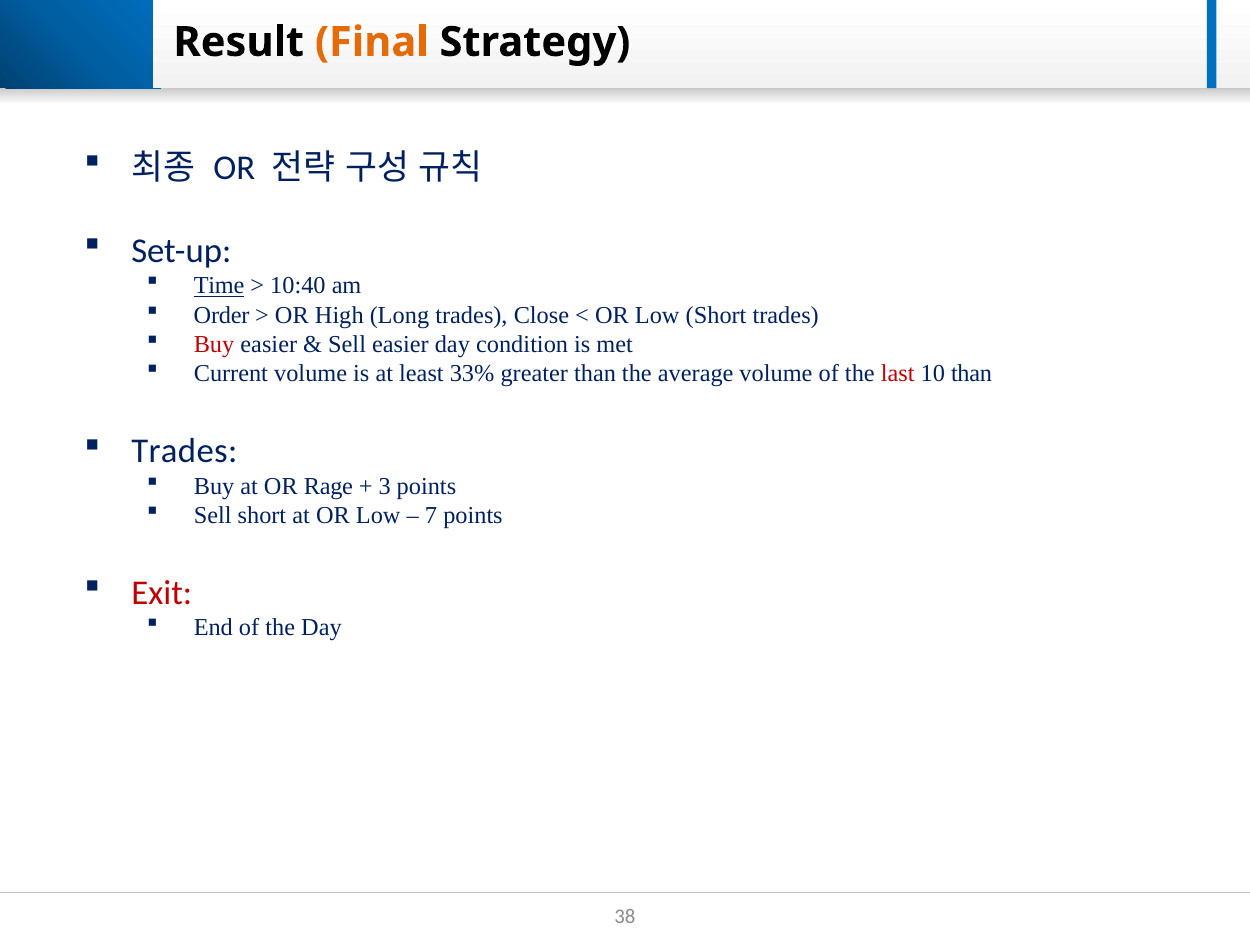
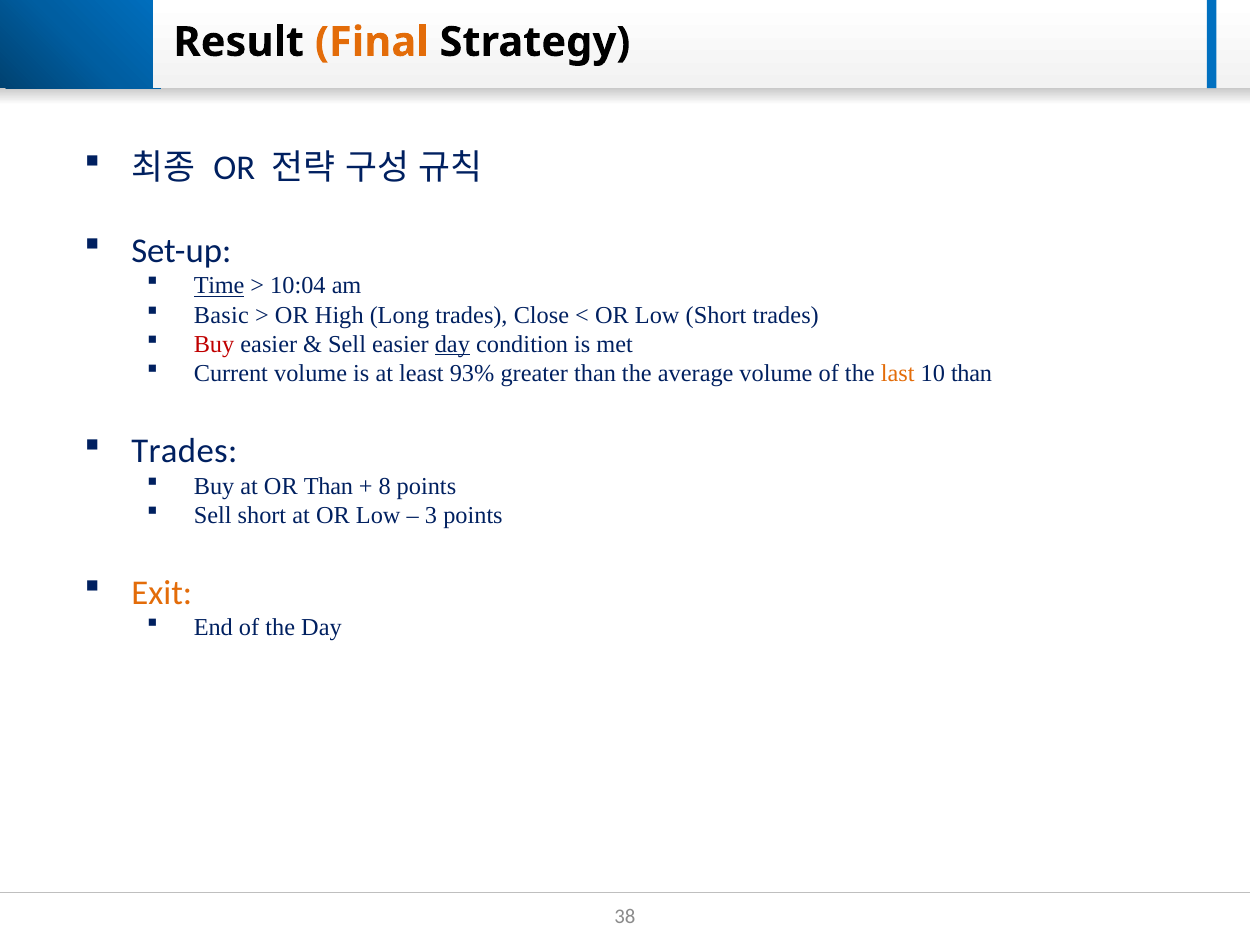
10:40: 10:40 -> 10:04 (298, 286)
Order: Order -> Basic (221, 315)
day underline: none -> present (452, 344)
33%: 33% -> 93% (472, 373)
last colour: red -> orange (898, 373)
OR Rage: Rage -> Than (328, 486)
3: 3 -> 8 (385, 486)
7: 7 -> 3 (431, 515)
Exit colour: red -> orange (162, 593)
